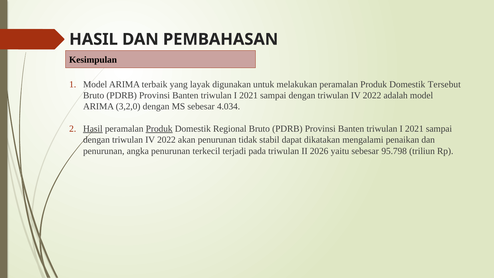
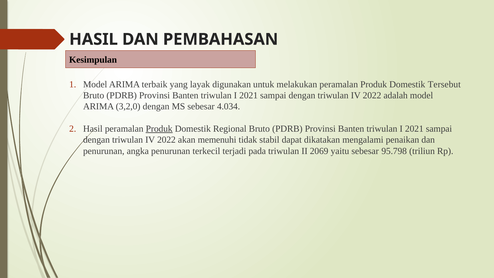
Hasil underline: present -> none (93, 129)
akan penurunan: penurunan -> memenuhi (217, 140)
2026: 2026 -> 2069 (319, 151)
